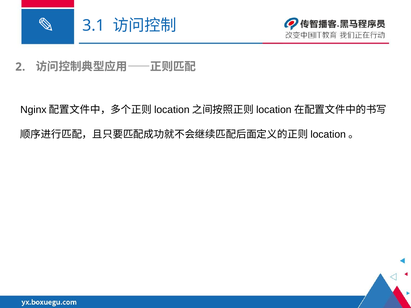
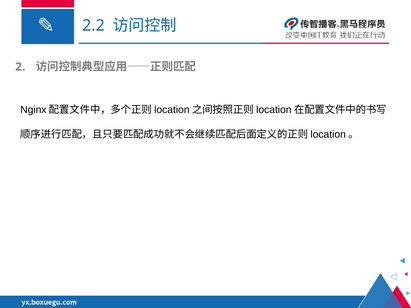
3.1: 3.1 -> 2.2 (93, 25)
